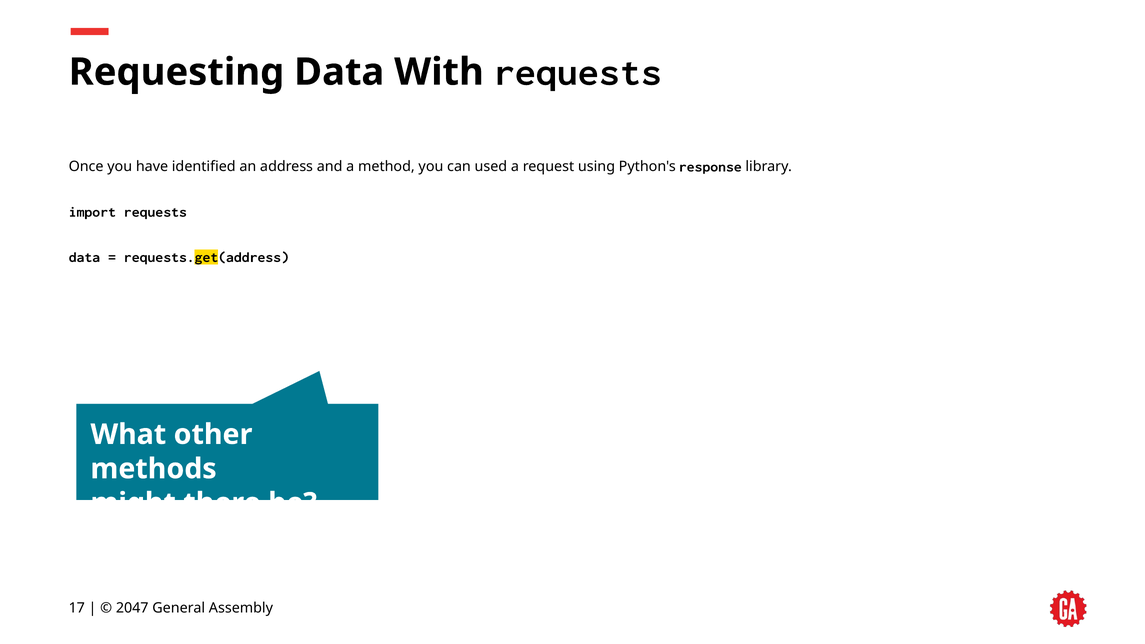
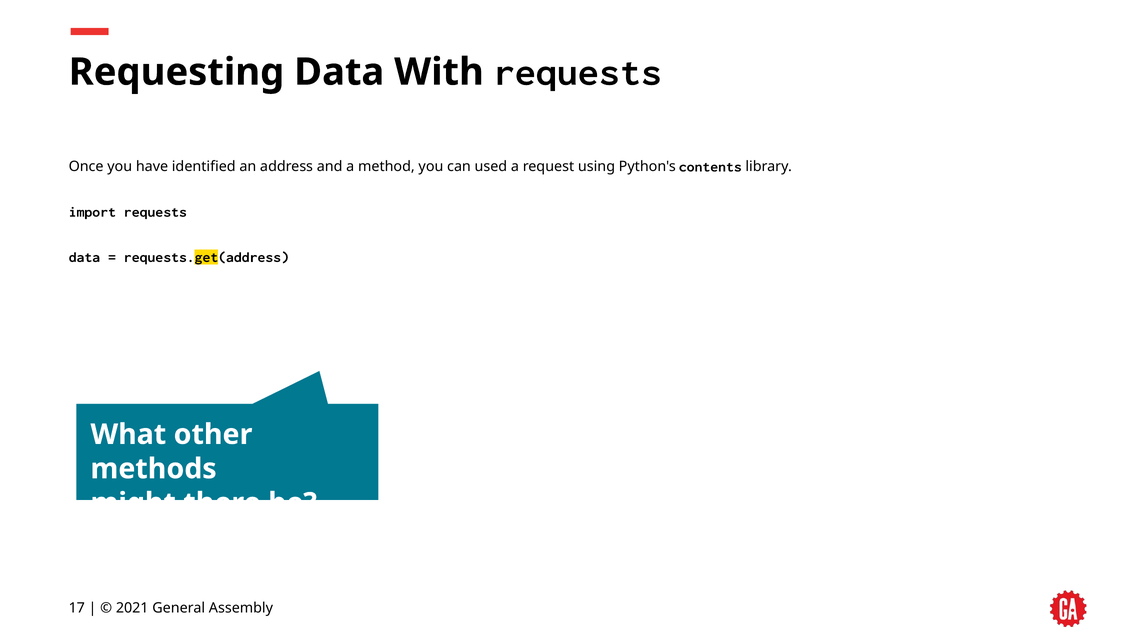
response: response -> contents (710, 167)
2047: 2047 -> 2021 (132, 608)
